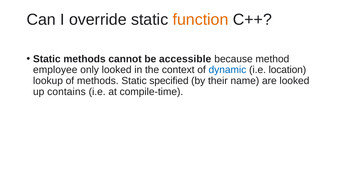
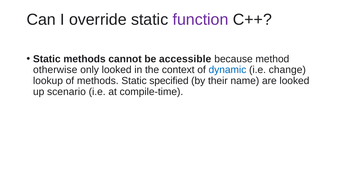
function colour: orange -> purple (201, 20)
employee: employee -> otherwise (55, 70)
location: location -> change (287, 70)
contains: contains -> scenario (66, 92)
